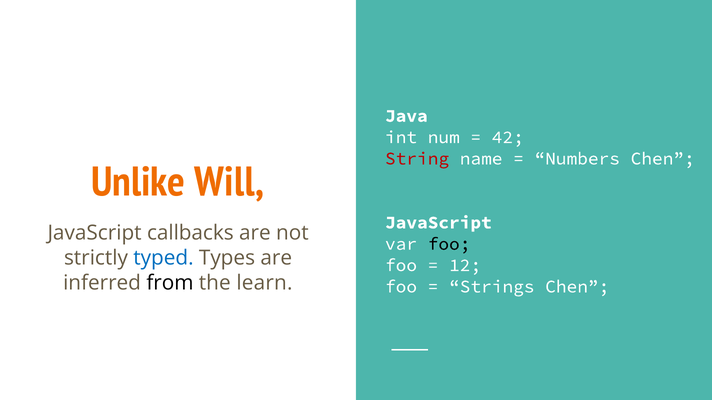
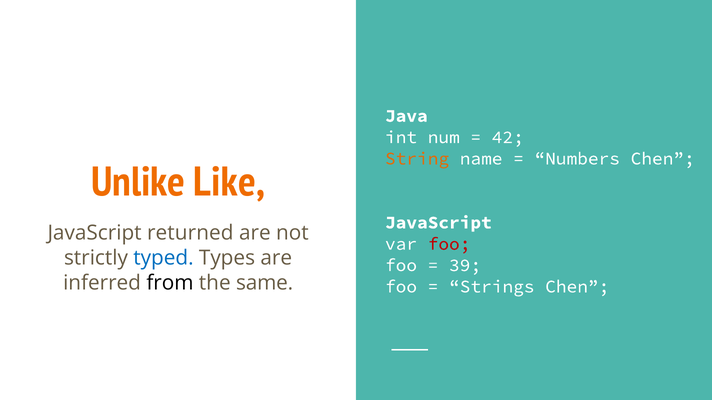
String colour: red -> orange (417, 159)
Will: Will -> Like (229, 182)
callbacks: callbacks -> returned (190, 233)
foo colour: black -> red (449, 244)
12: 12 -> 39 (465, 266)
learn: learn -> same (265, 283)
